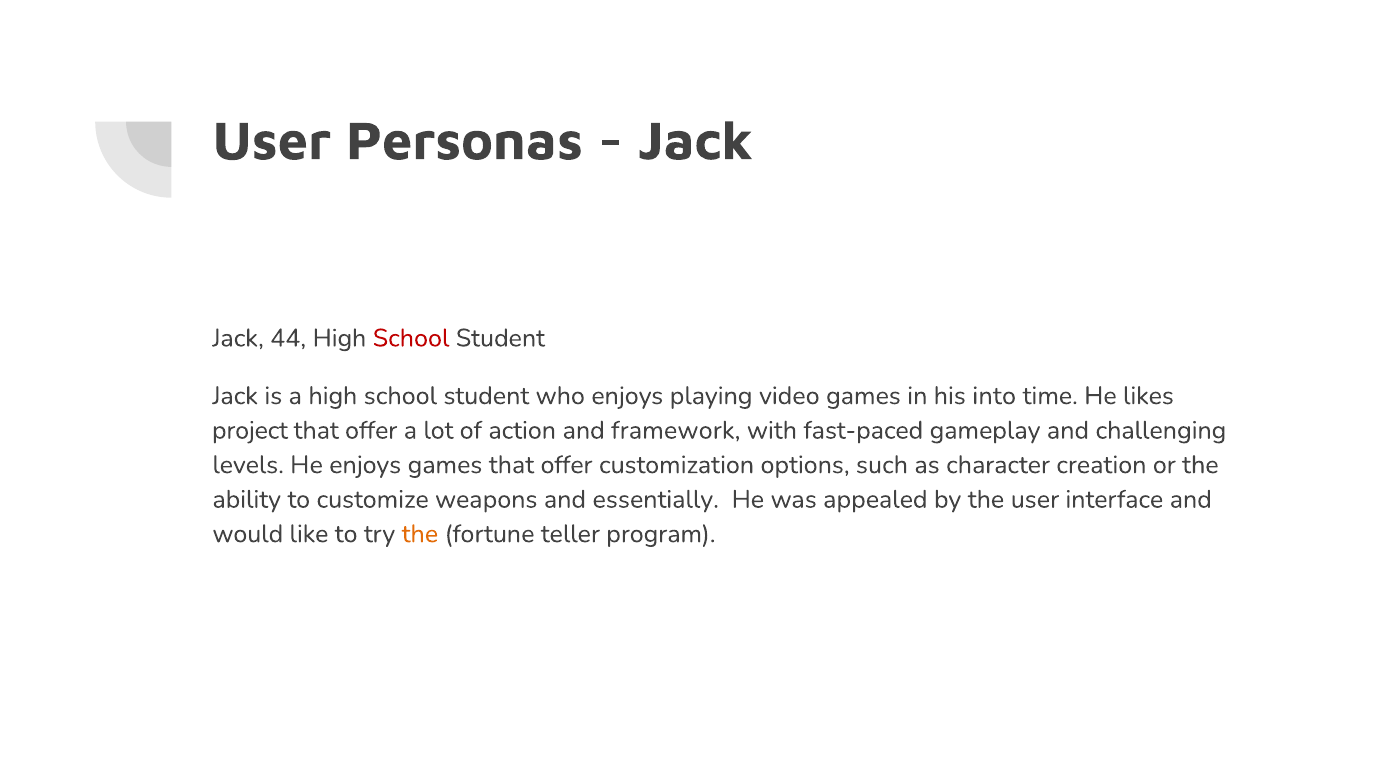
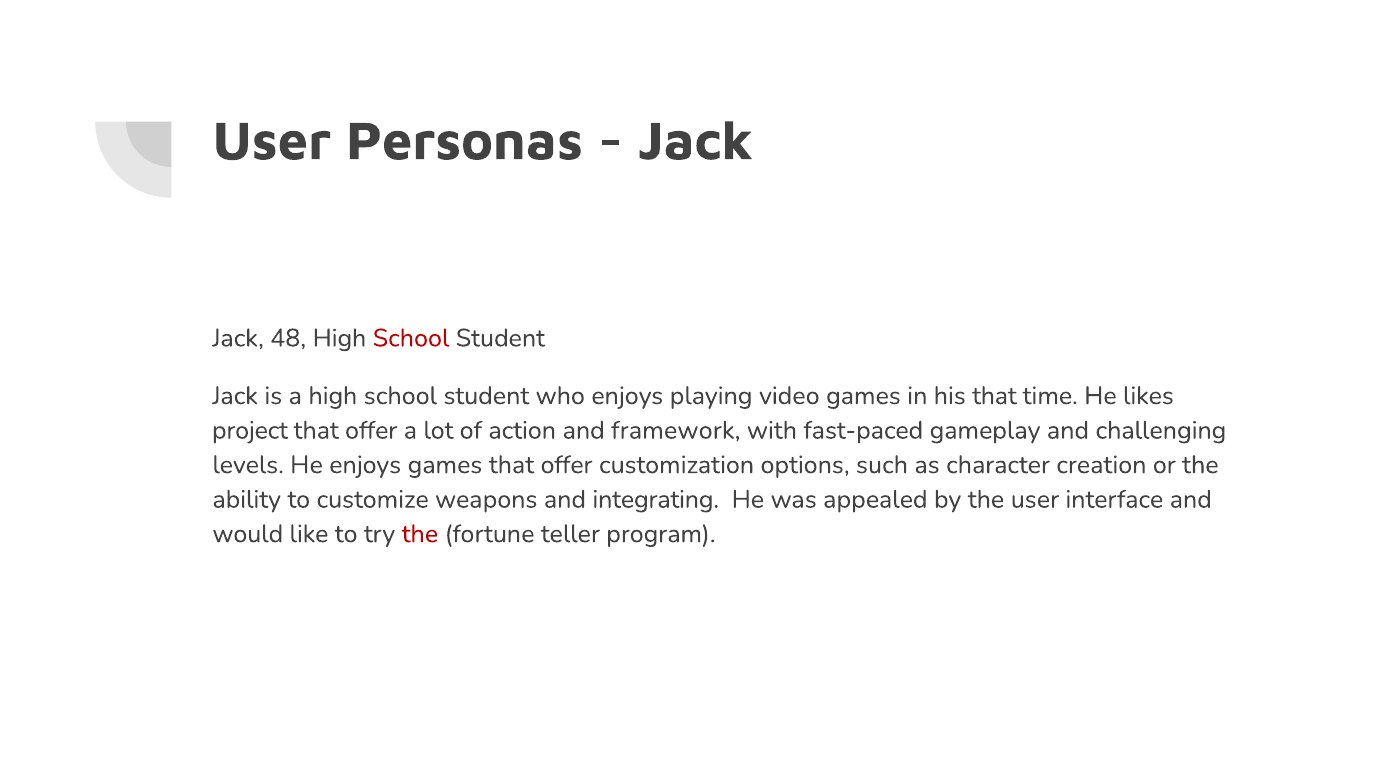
44: 44 -> 48 (288, 338)
his into: into -> that (994, 396)
essentially: essentially -> integrating (656, 499)
the colour: orange -> red (420, 534)
